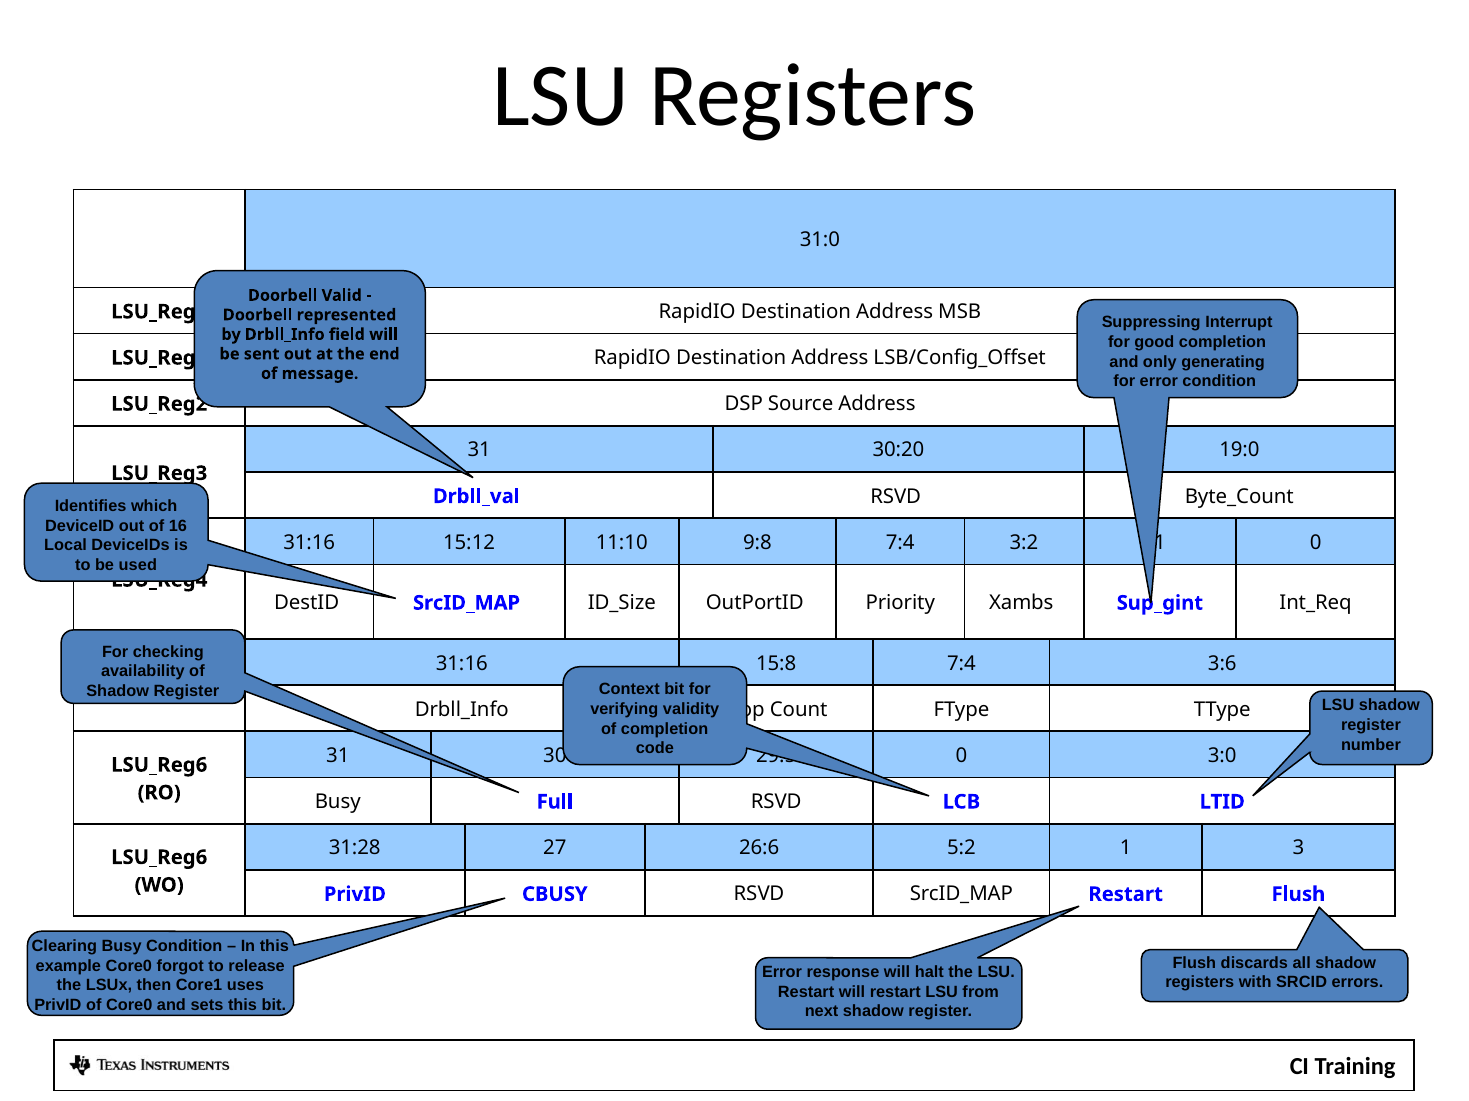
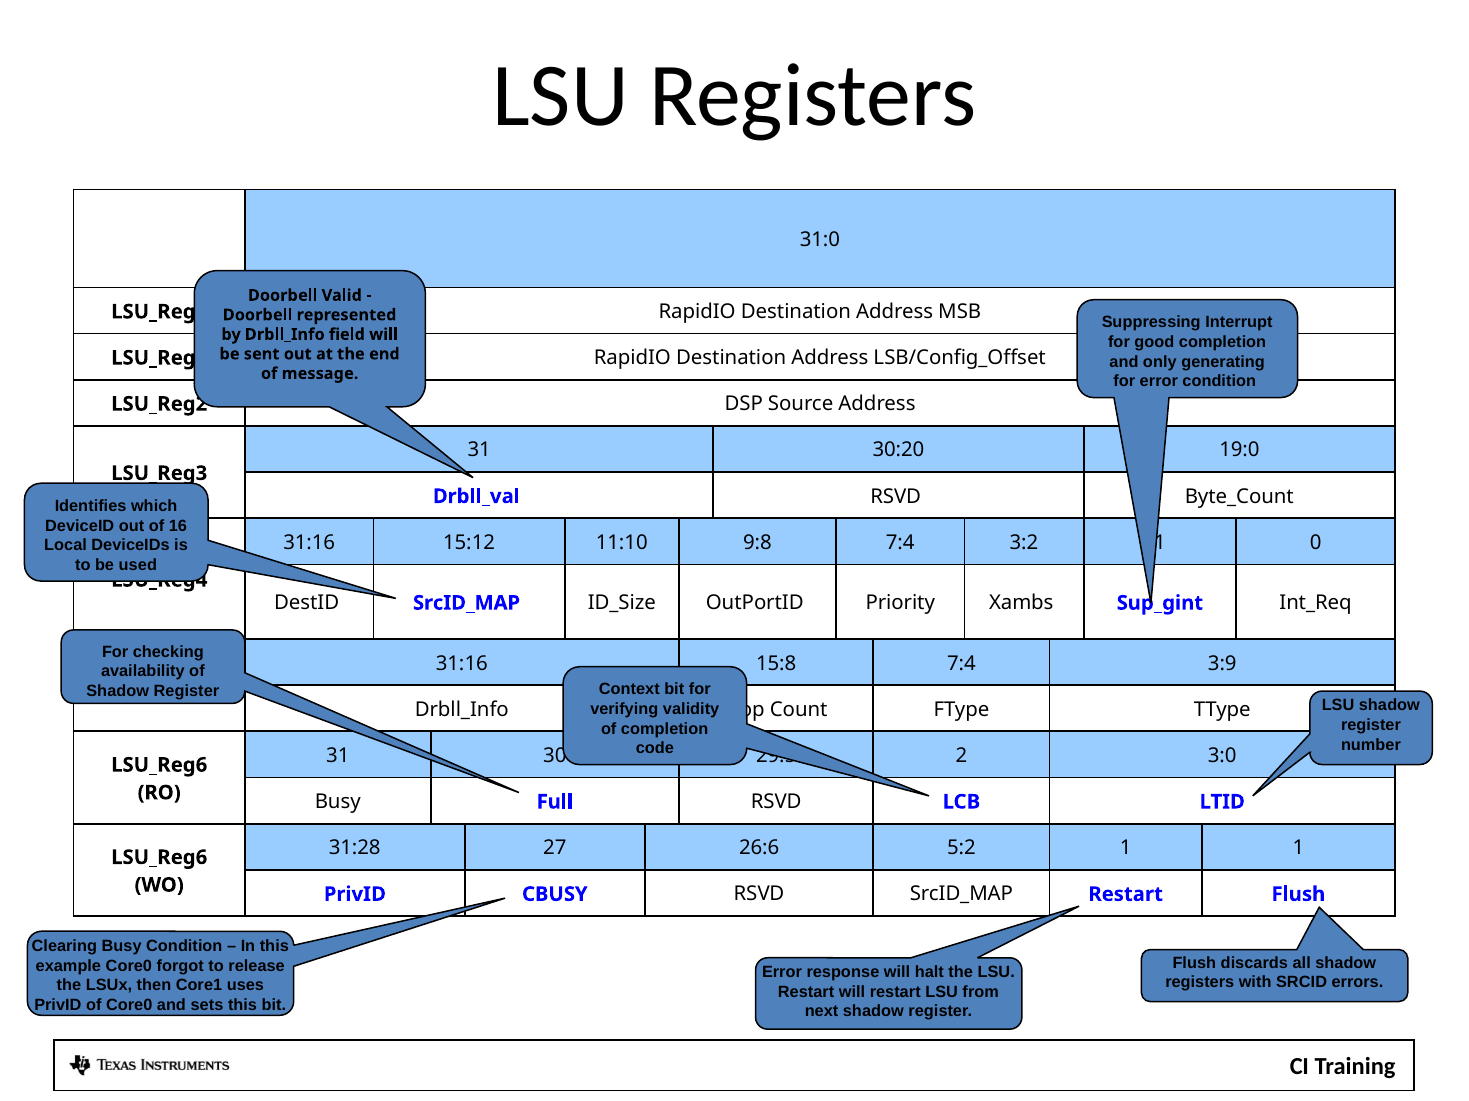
3:6: 3:6 -> 3:9 (1222, 664)
0: 0 -> 2 (962, 756)
1 3: 3 -> 1 (1298, 849)
